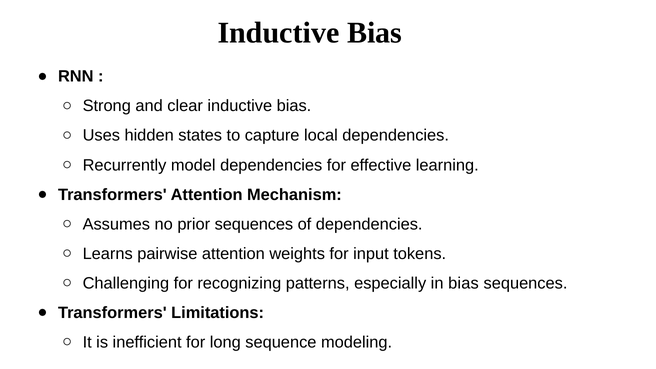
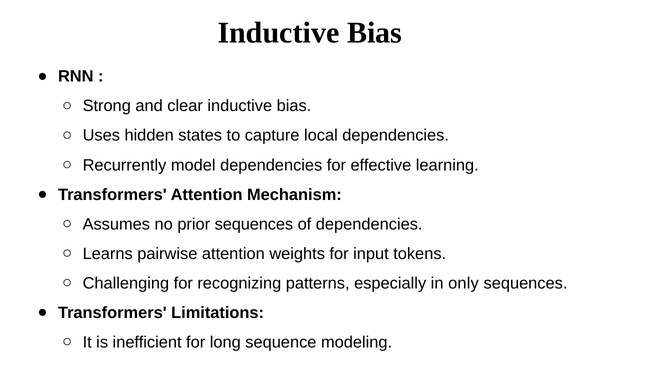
in bias: bias -> only (463, 283)
